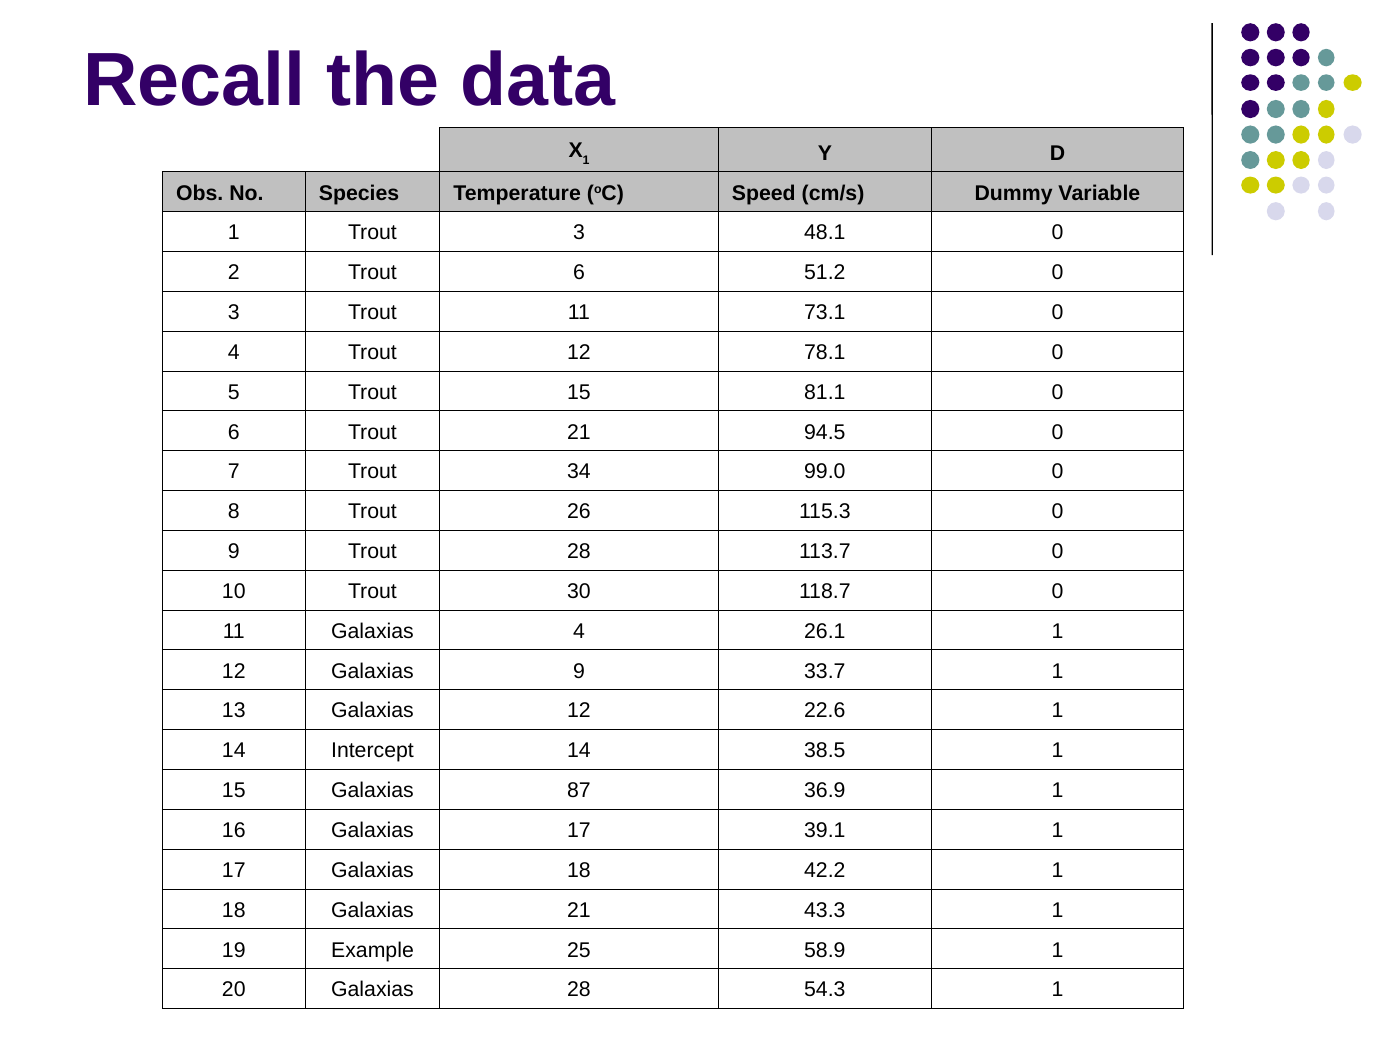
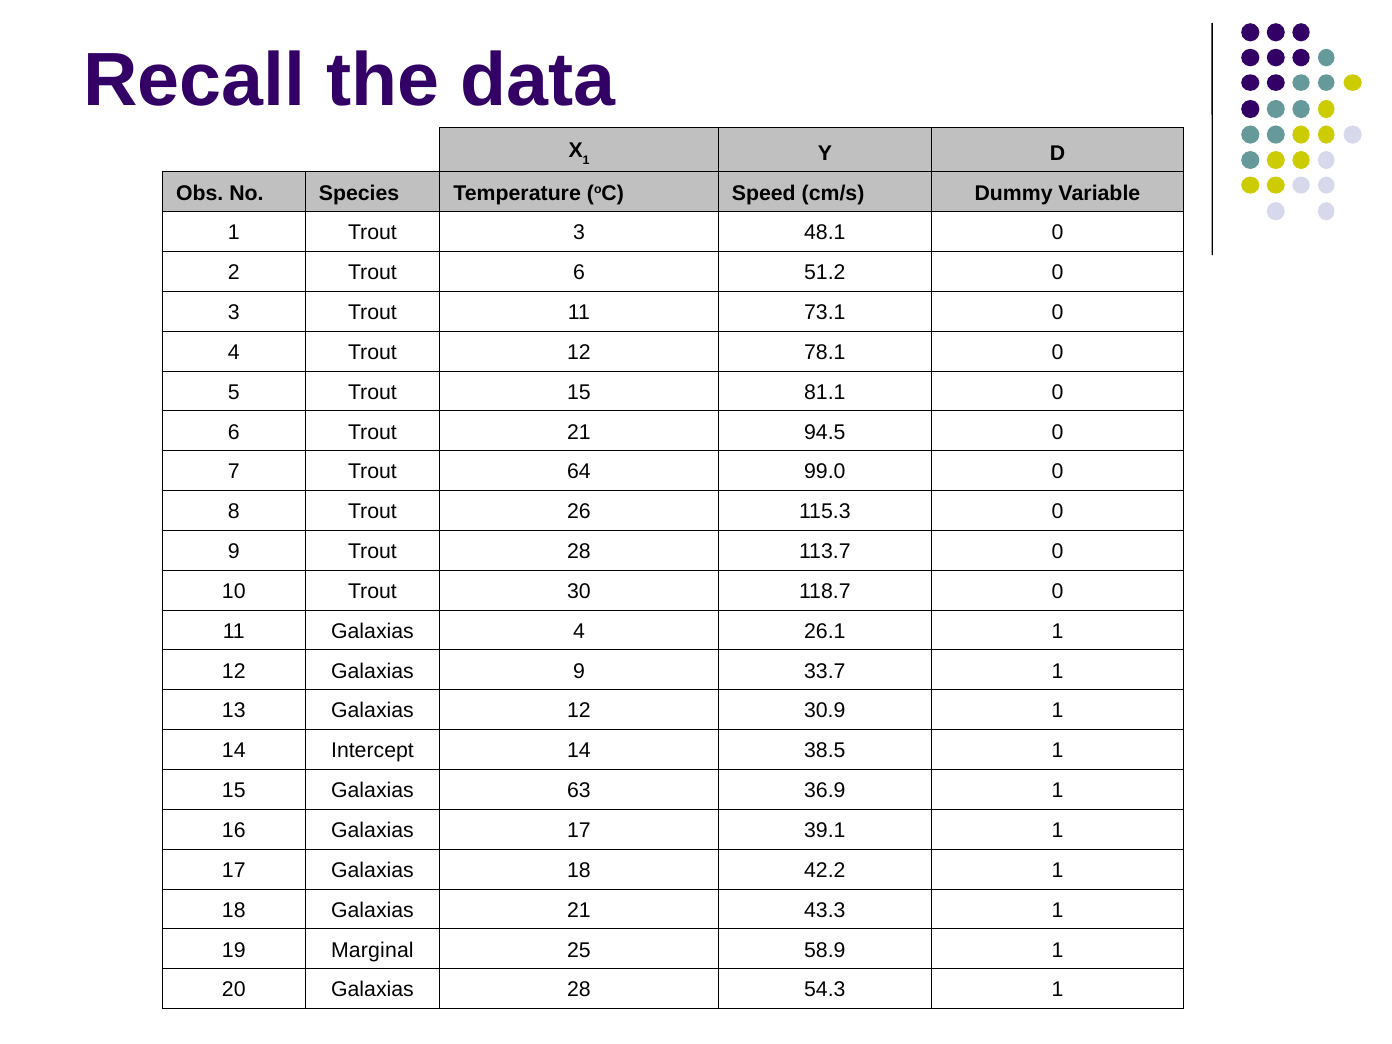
34: 34 -> 64 (579, 472)
22.6: 22.6 -> 30.9 (825, 711)
87: 87 -> 63 (579, 791)
Example: Example -> Marginal (372, 950)
